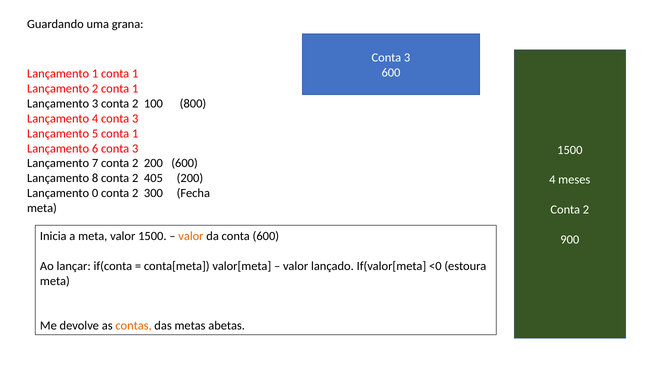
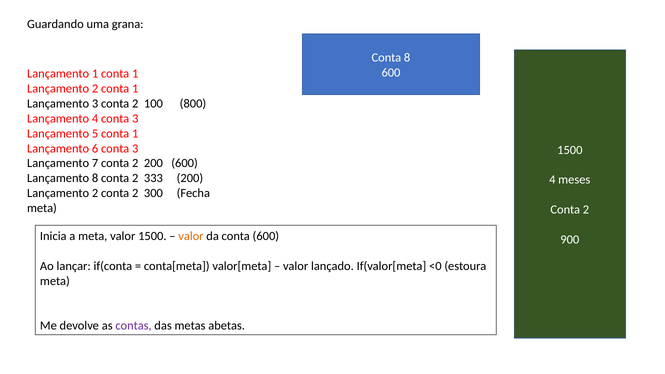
3: 3 -> 8 (407, 58)
405: 405 -> 333 (153, 178)
0: 0 -> 2 (95, 193)
contas colour: orange -> purple (134, 326)
